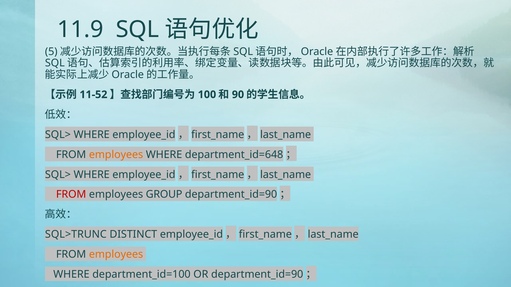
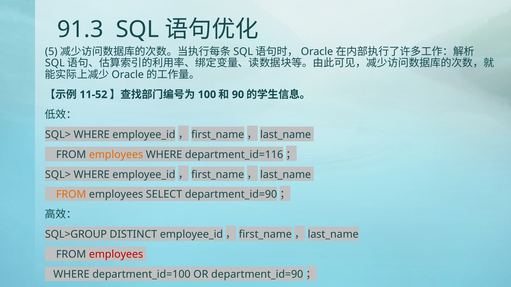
11.9: 11.9 -> 91.3 (80, 29)
department_id=648: department_id=648 -> department_id=116 (234, 155)
FROM colour: red -> orange (71, 195)
GROUP: GROUP -> SELECT (164, 195)
SQL>TRUNC: SQL>TRUNC -> SQL>GROUP (76, 235)
employees colour: orange -> red (116, 255)
